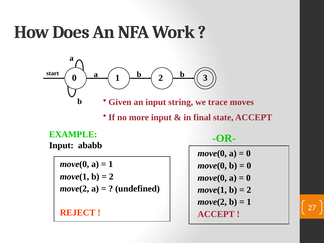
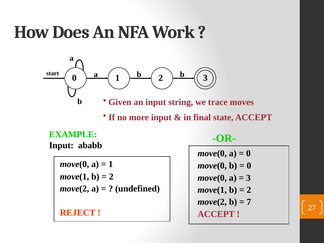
0: 0 -> 3 (248, 178)
1: 1 -> 7 (249, 202)
